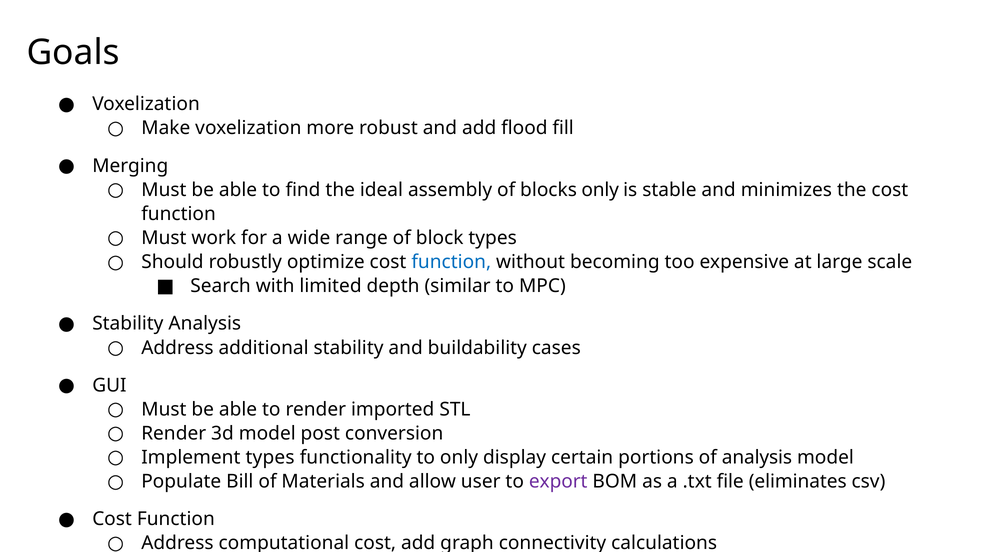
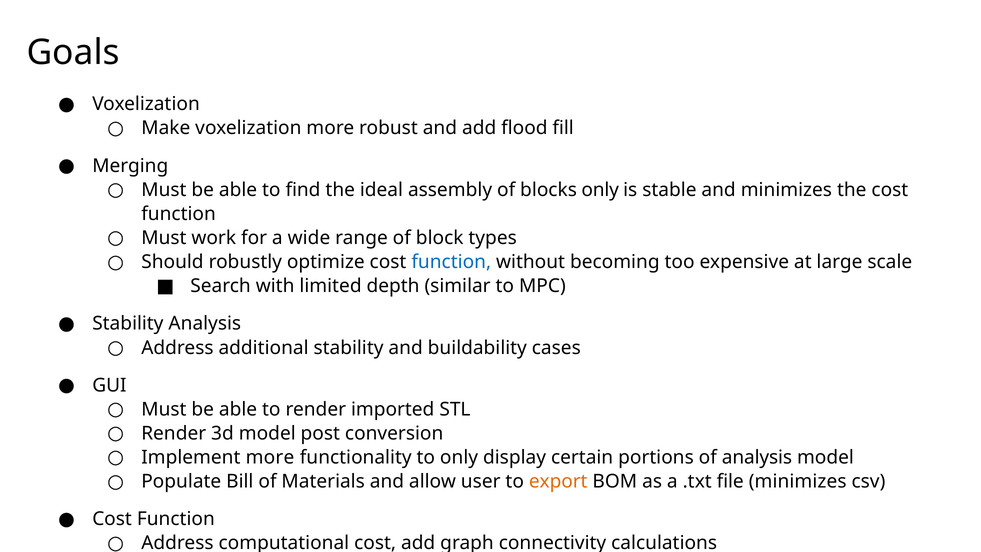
Implement types: types -> more (270, 457)
export colour: purple -> orange (558, 481)
file eliminates: eliminates -> minimizes (798, 481)
